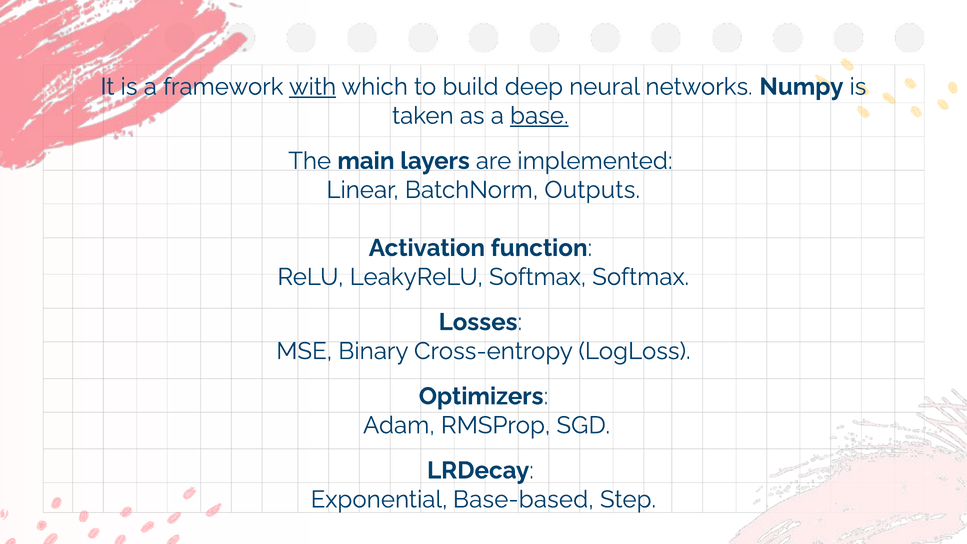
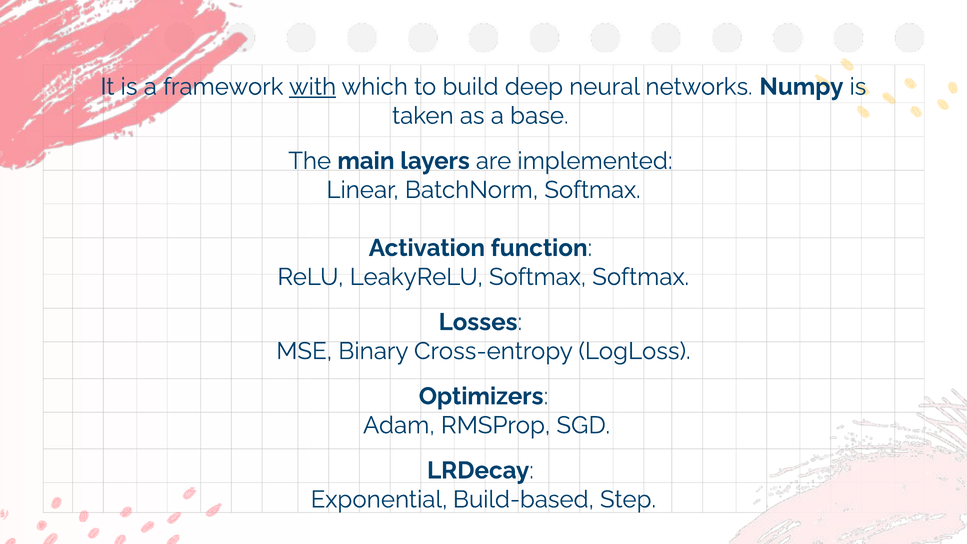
base underline: present -> none (539, 116)
BatchNorm Outputs: Outputs -> Softmax (592, 190)
Base-based: Base-based -> Build-based (523, 499)
